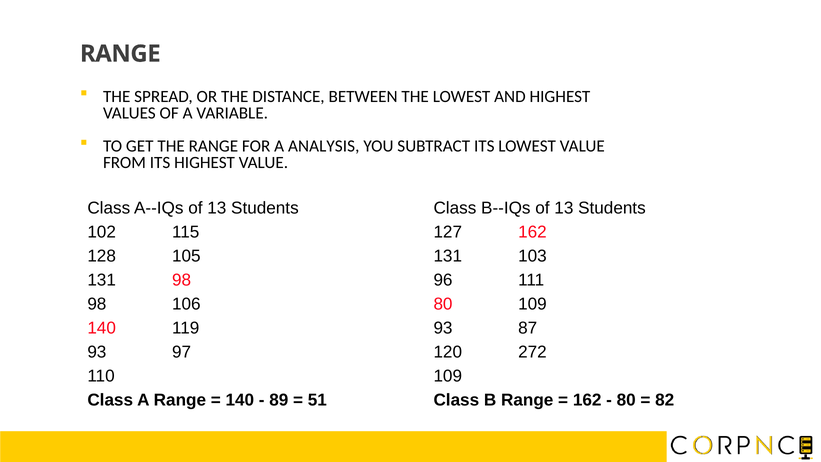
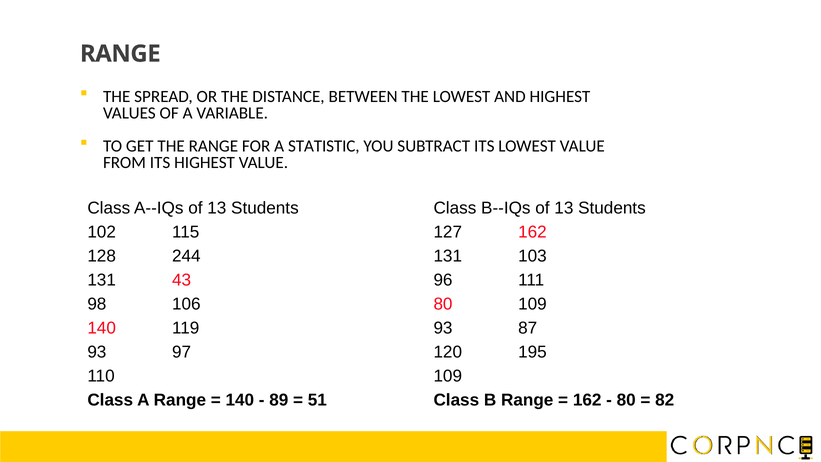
ANALYSIS: ANALYSIS -> STATISTIC (324, 146)
105: 105 -> 244 (186, 256)
131 98: 98 -> 43 (182, 280)
272: 272 -> 195 (532, 352)
